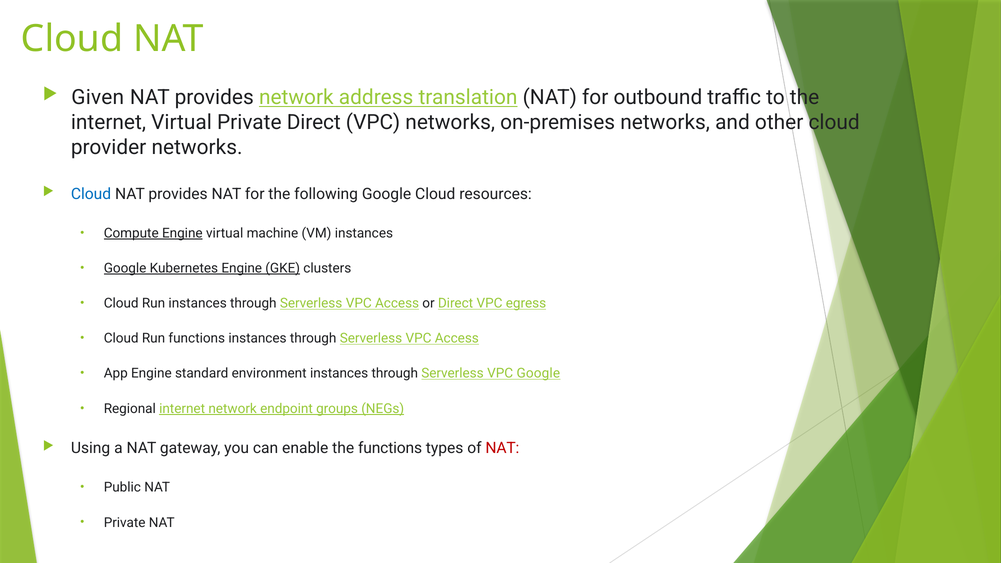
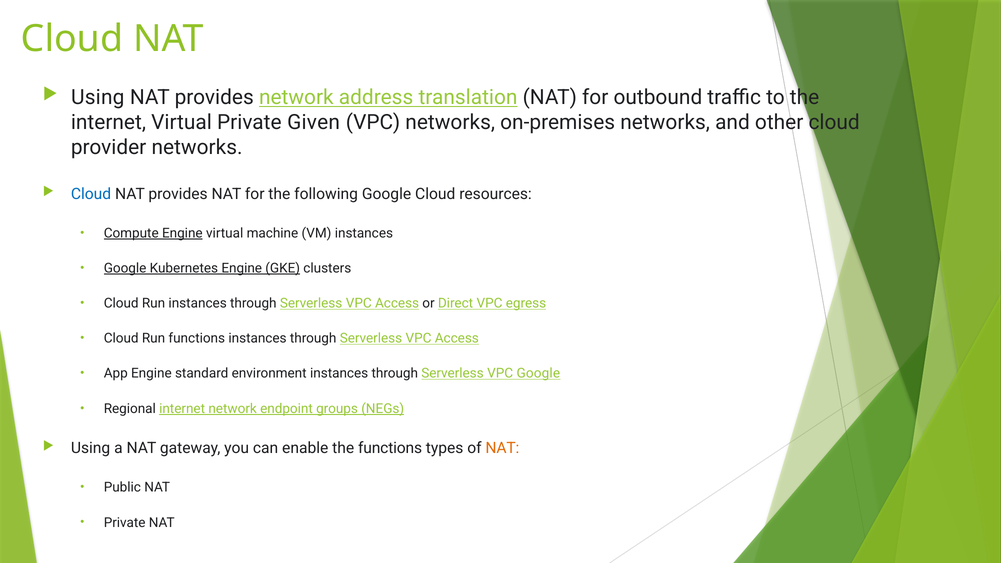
Given: Given -> Using (98, 97)
Private Direct: Direct -> Given (314, 122)
NAT colour: red -> orange (502, 448)
